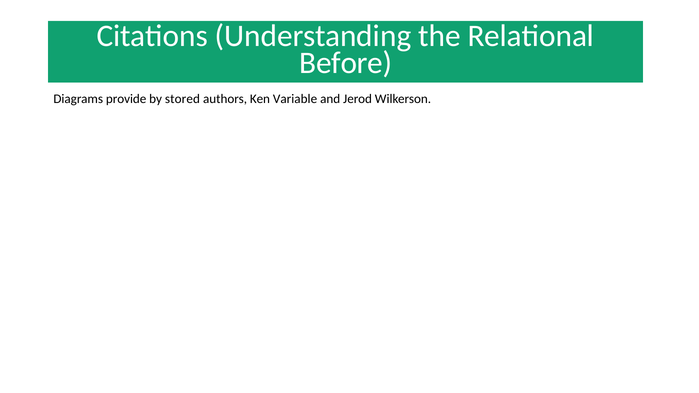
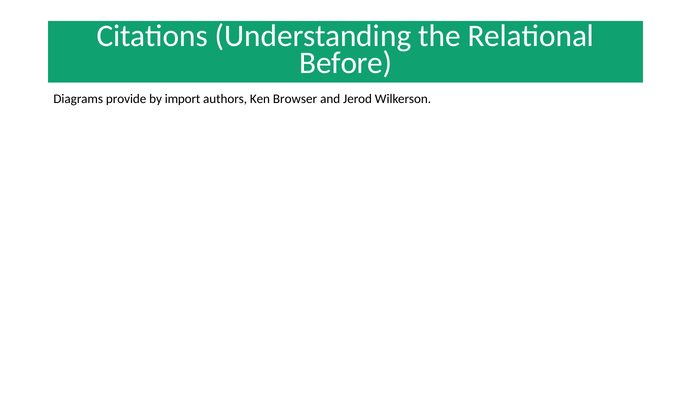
stored: stored -> import (183, 99)
Variable: Variable -> Browser (295, 99)
